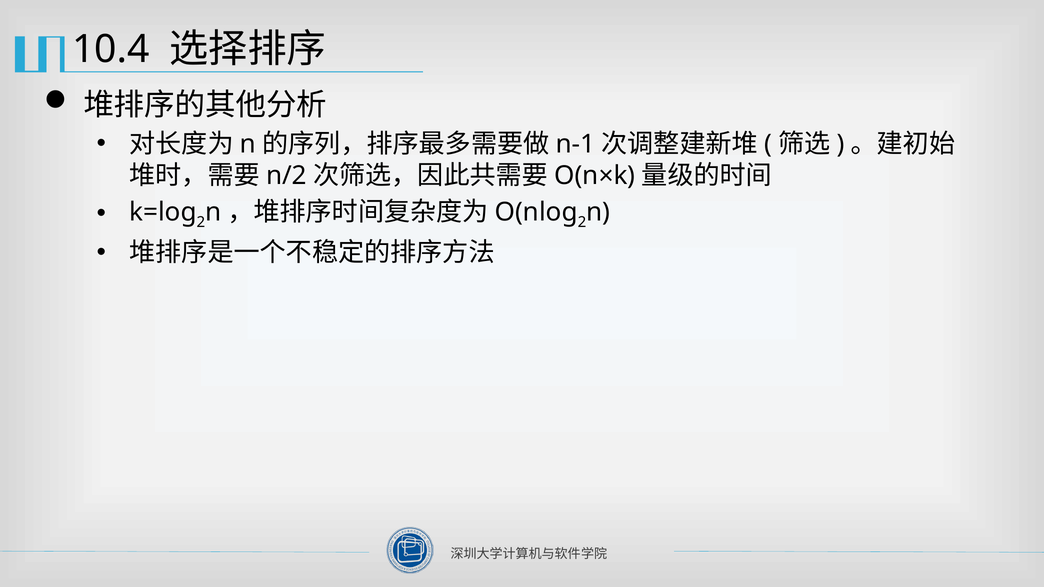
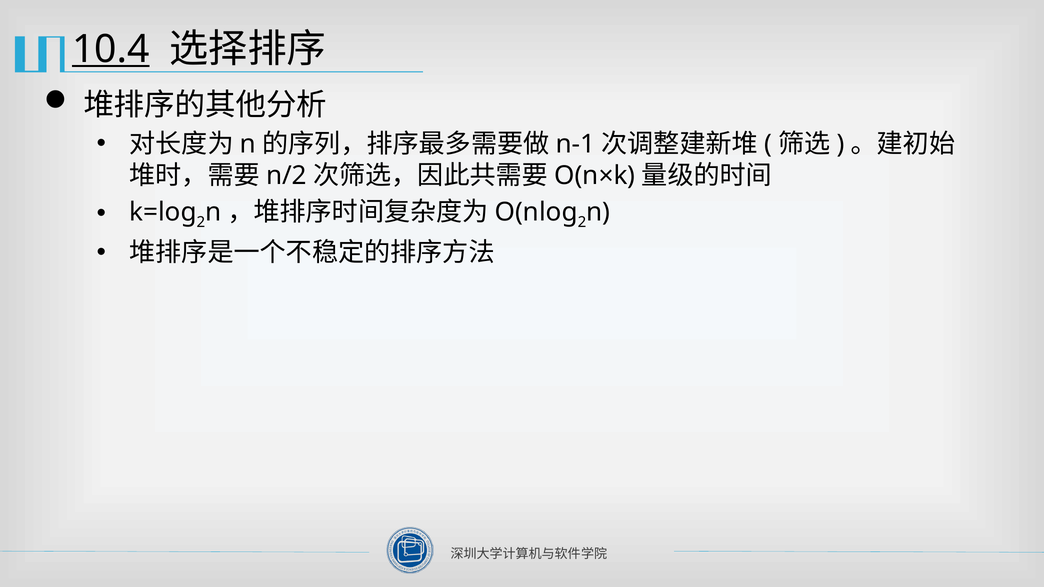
10.4 underline: none -> present (111, 49)
